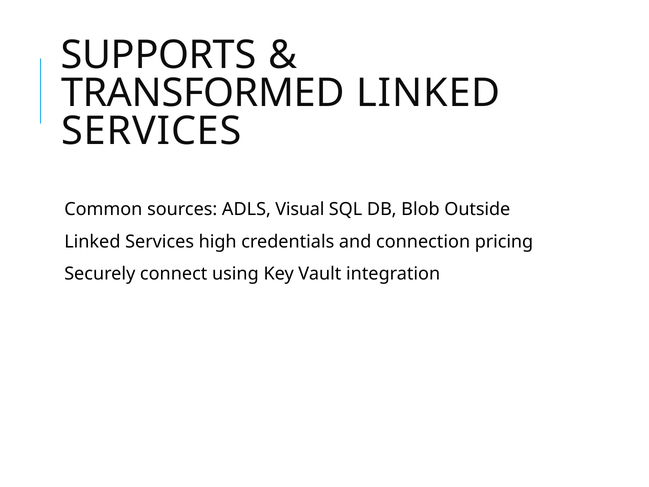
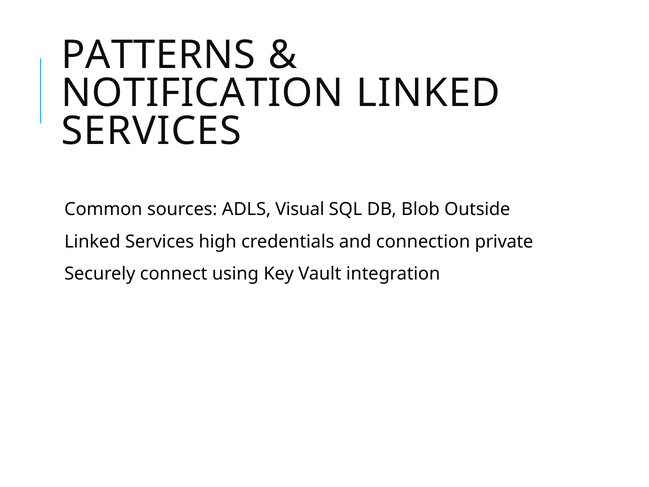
SUPPORTS: SUPPORTS -> PATTERNS (158, 55)
TRANSFORMED: TRANSFORMED -> NOTIFICATION (202, 93)
pricing: pricing -> private (504, 241)
